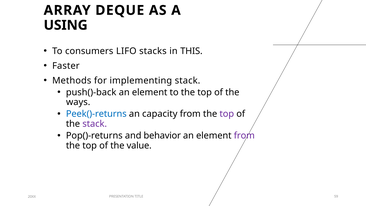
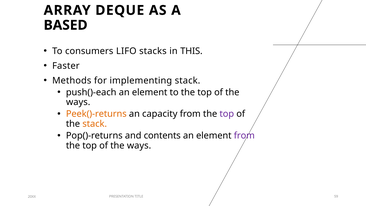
USING: USING -> BASED (66, 25)
push()-back: push()-back -> push()-each (91, 92)
Peek()-returns colour: blue -> orange (96, 114)
stack colour: purple -> orange (95, 124)
behavior: behavior -> contents (162, 136)
value: value -> ways (139, 145)
